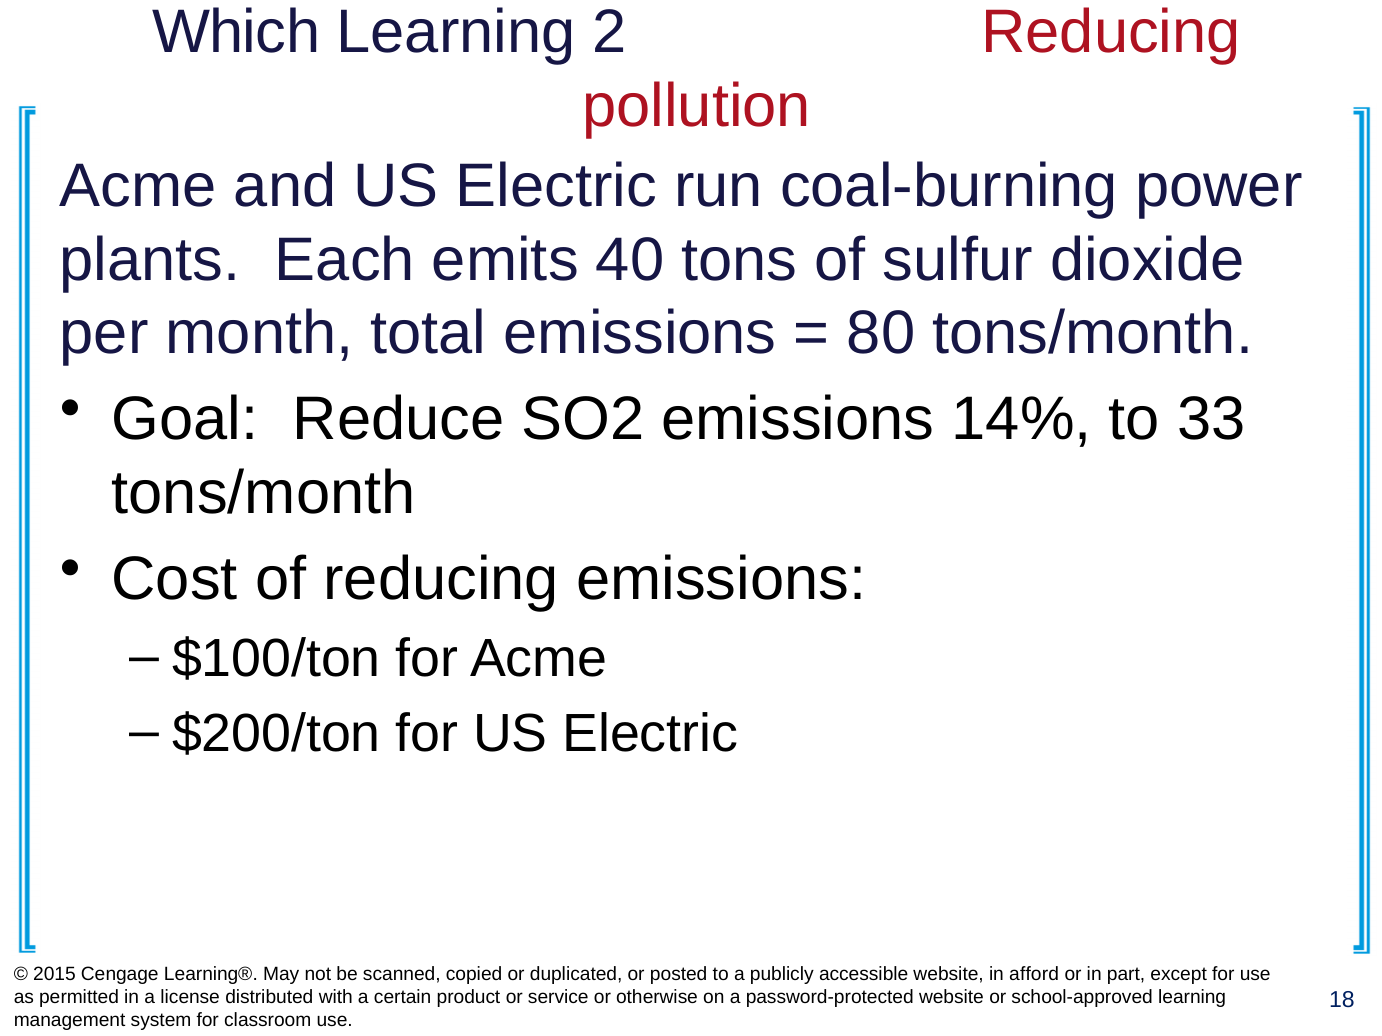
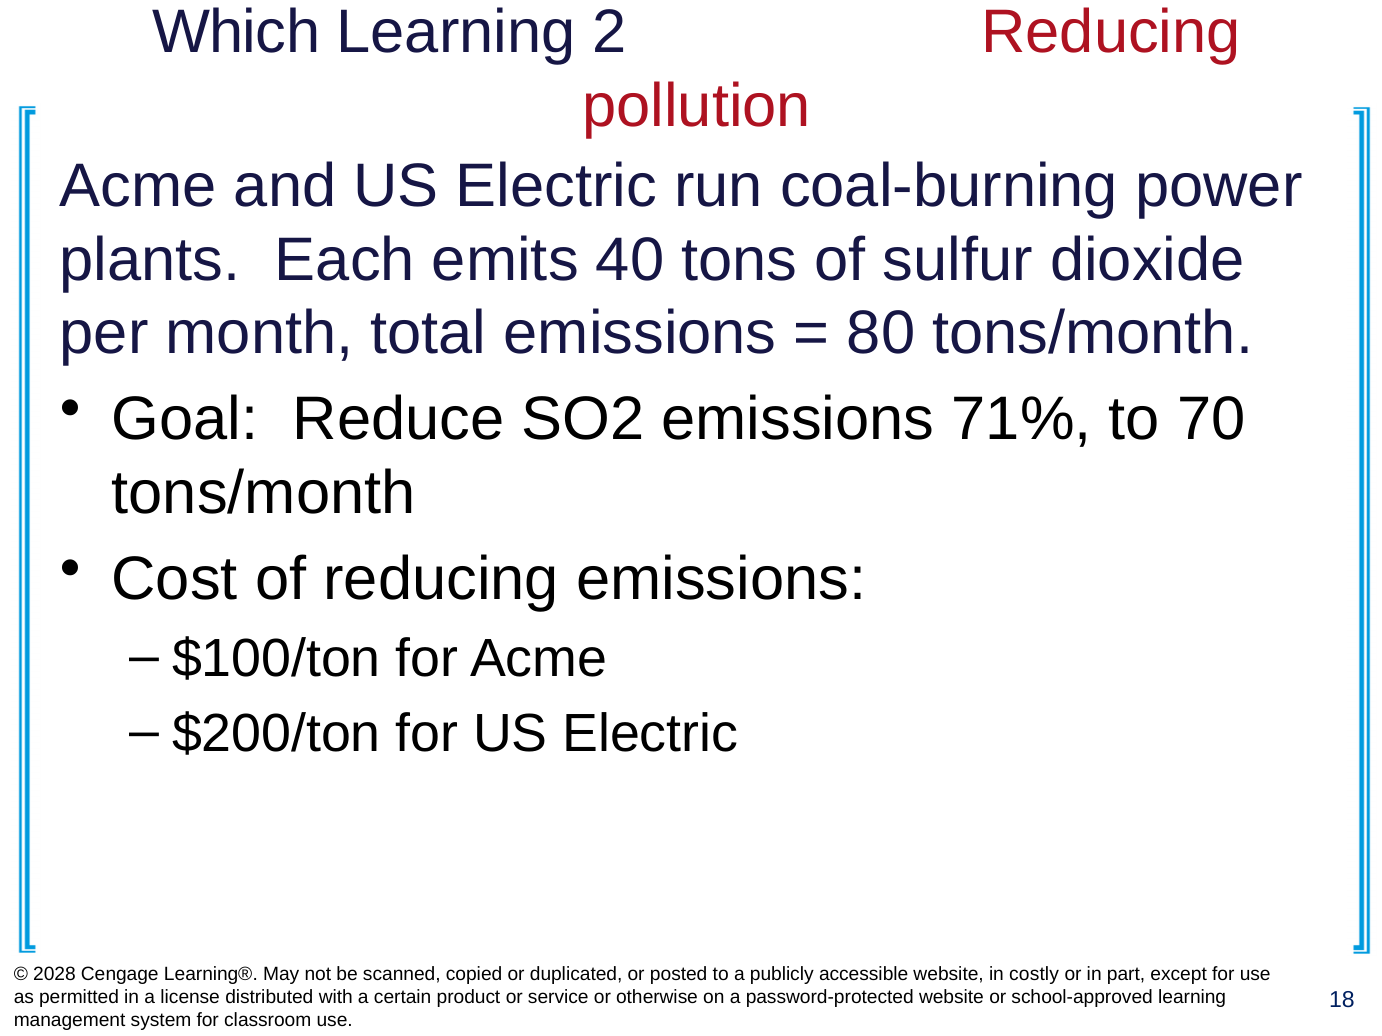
14%: 14% -> 71% (1022, 420)
33: 33 -> 70 (1211, 420)
2015: 2015 -> 2028 (54, 974)
afford: afford -> costly (1034, 974)
